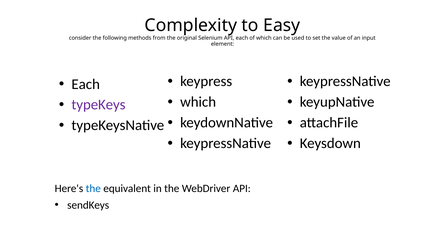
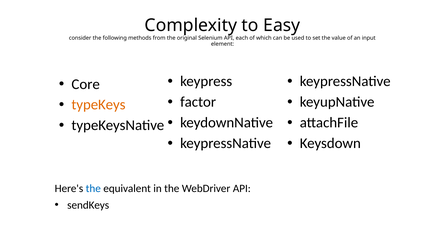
Each: Each -> Core (86, 84)
which: which -> factor (198, 102)
typeKeys colour: purple -> orange (98, 105)
